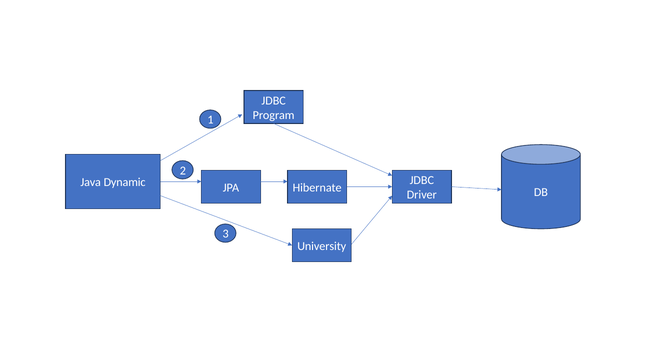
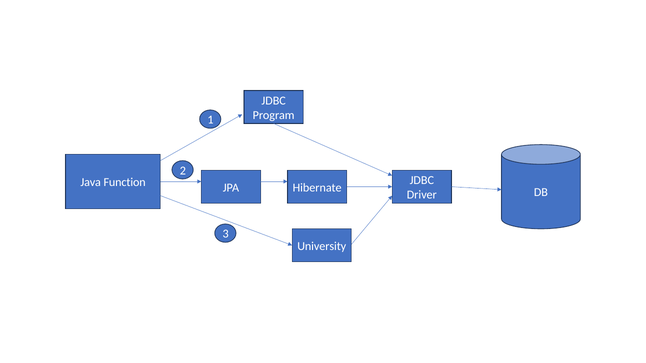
Dynamic: Dynamic -> Function (125, 183)
